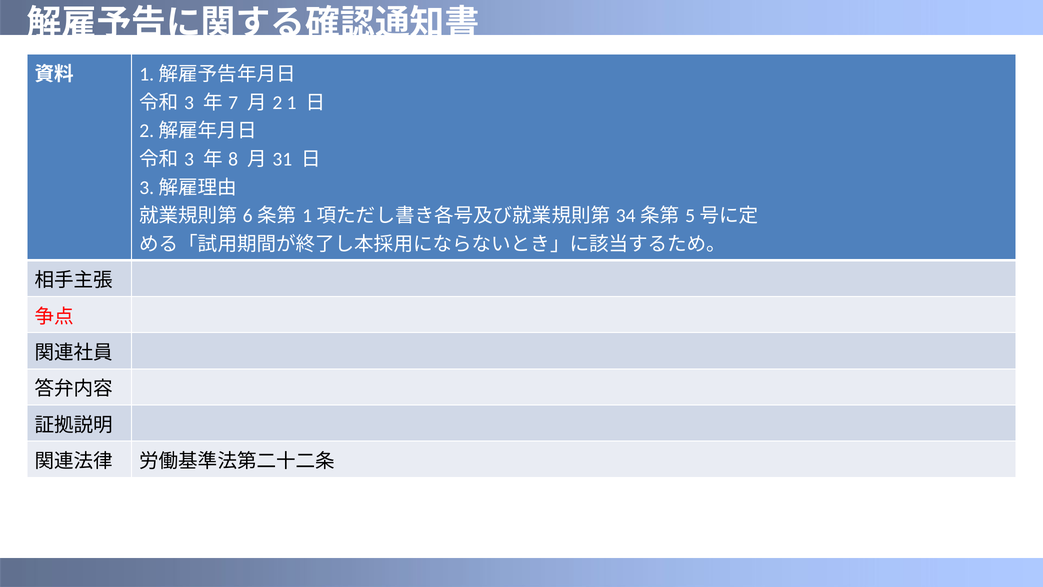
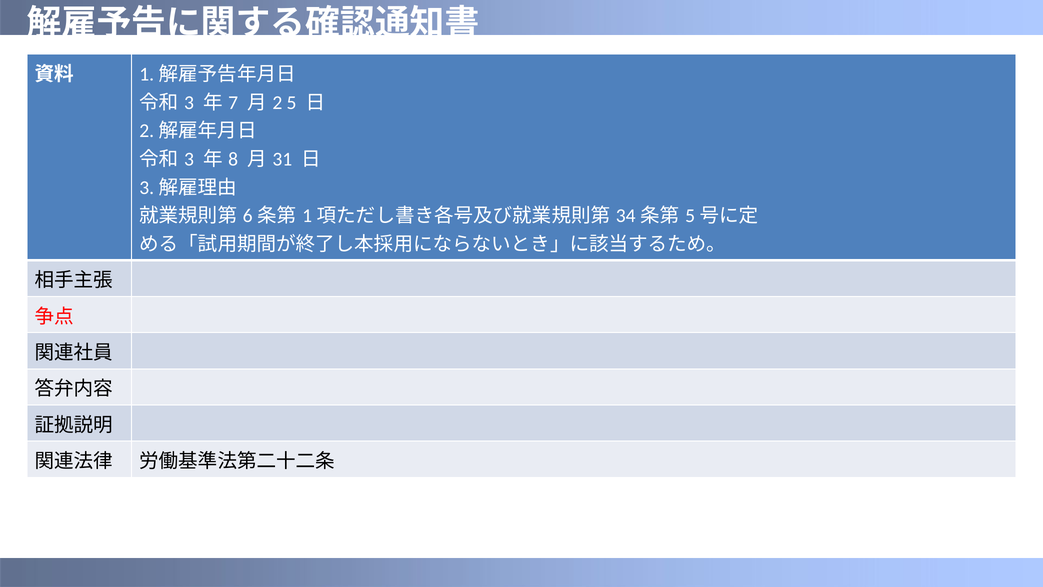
1: 1 -> 5 (292, 103)
